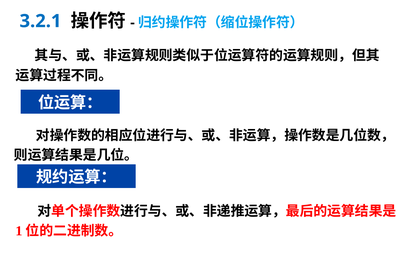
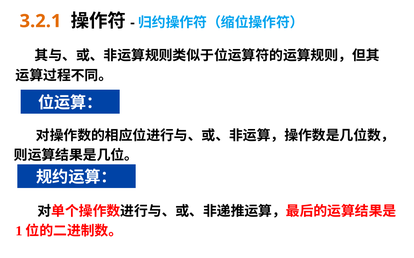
3.2.1 colour: blue -> orange (40, 21)
